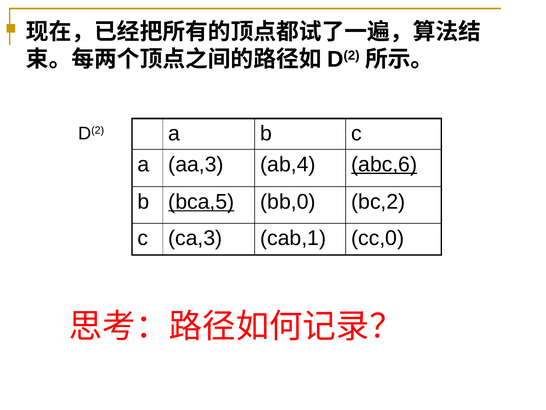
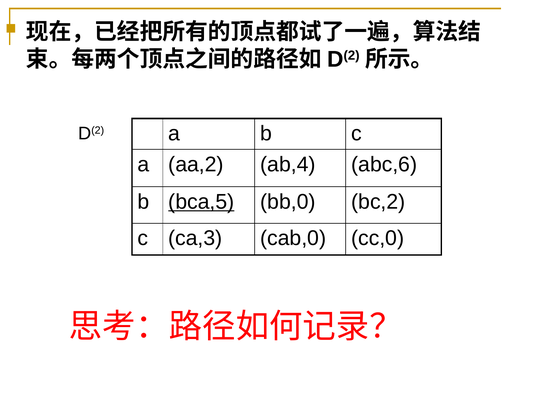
aa,3: aa,3 -> aa,2 (196, 164)
abc,6 underline: present -> none (384, 164)
cab,1: cab,1 -> cab,0 (293, 238)
